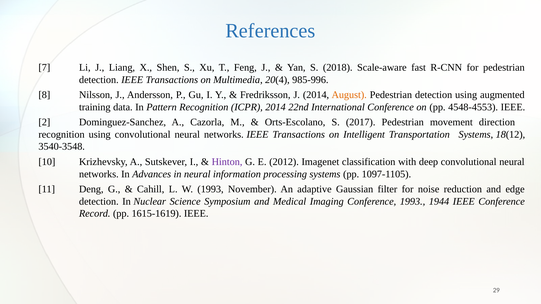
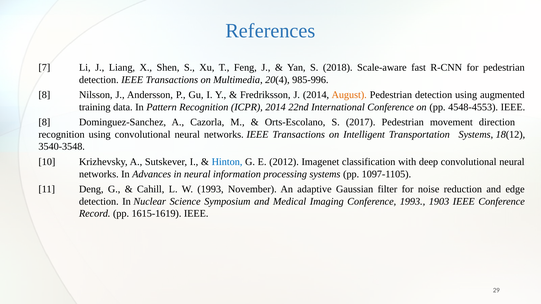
2: 2 -> 8 (44, 122)
Hinton colour: purple -> blue (227, 162)
1944: 1944 -> 1903 (439, 202)
